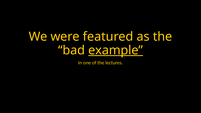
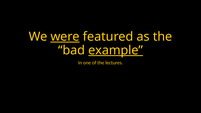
were underline: none -> present (65, 37)
